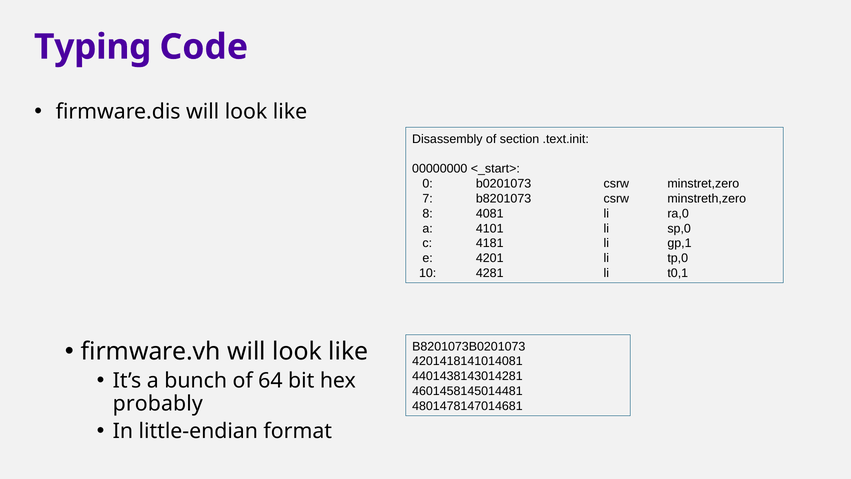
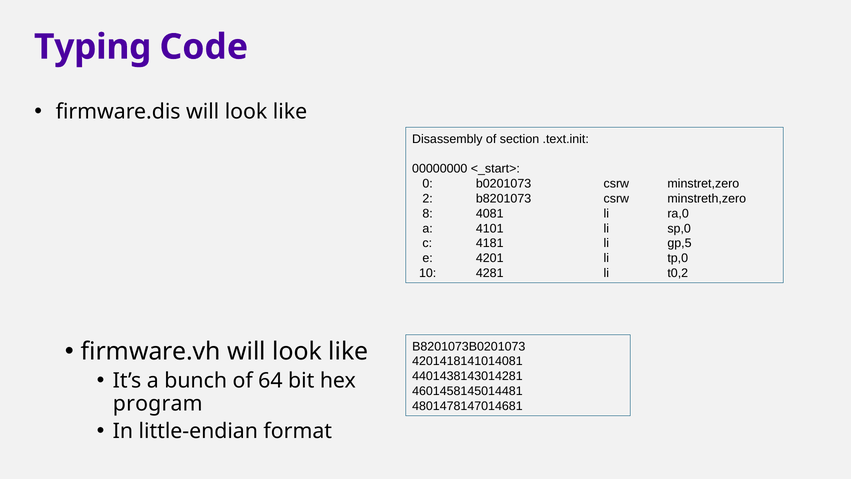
7: 7 -> 2 (428, 198)
gp,1: gp,1 -> gp,5 (679, 243)
t0,1: t0,1 -> t0,2 (678, 273)
probably: probably -> program (158, 403)
